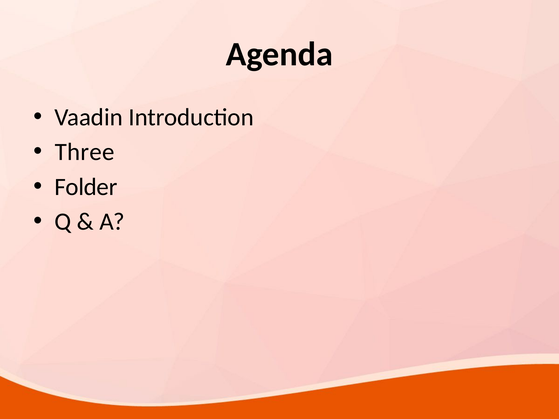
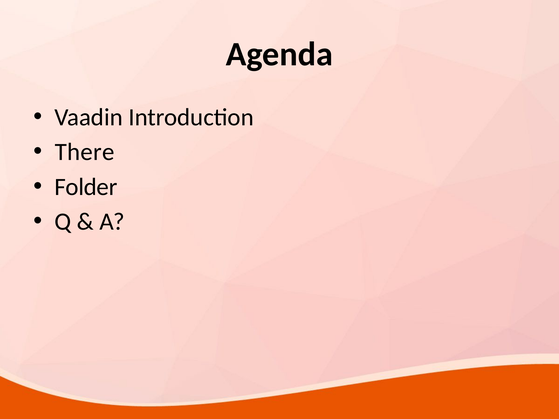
Three: Three -> There (85, 152)
